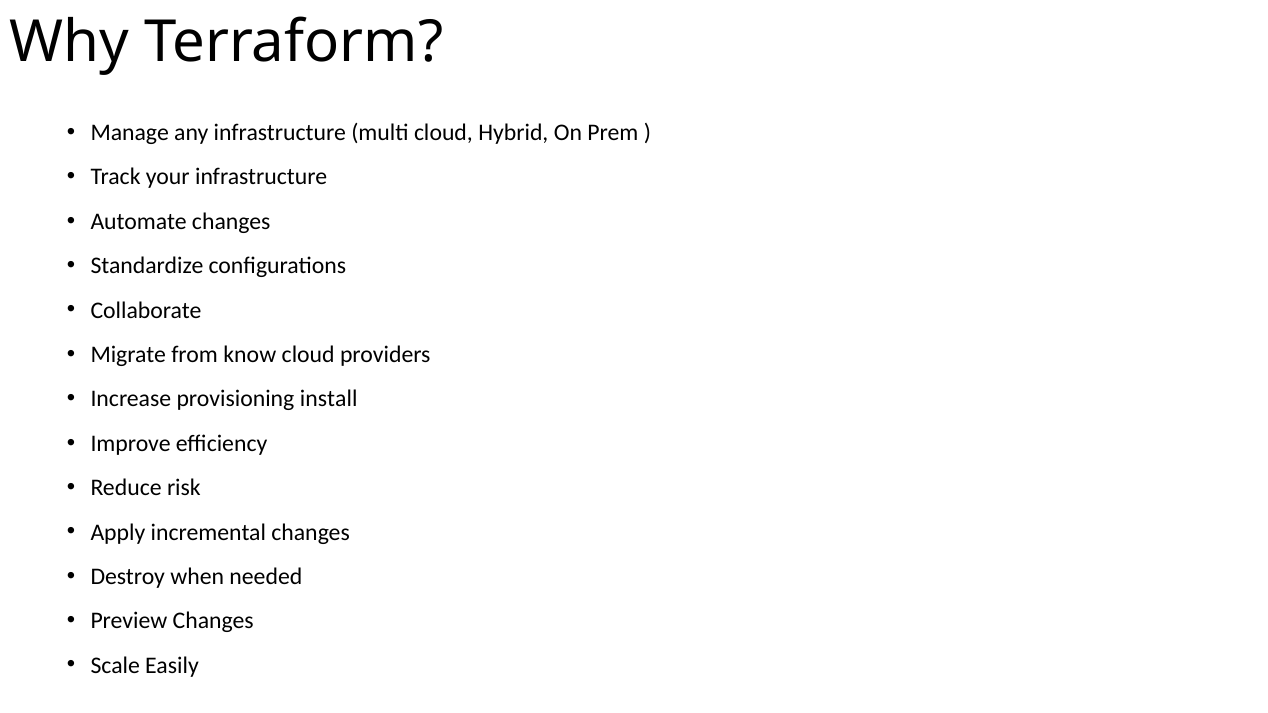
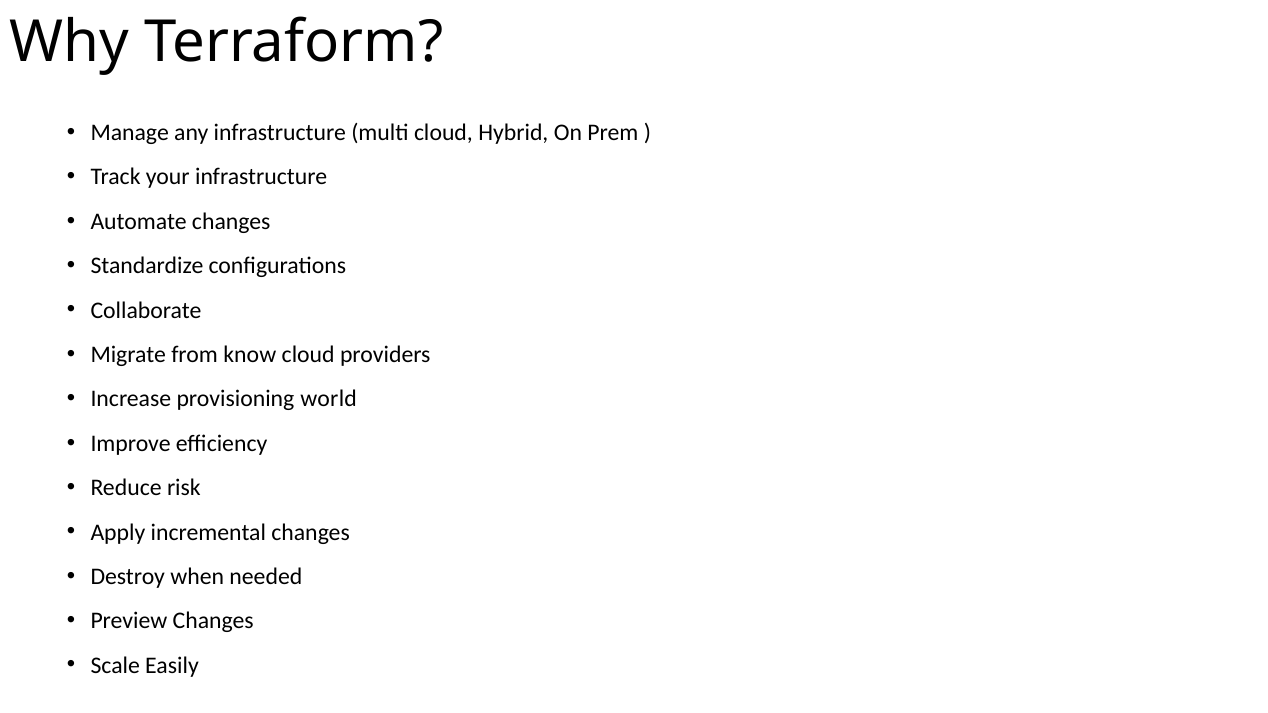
install: install -> world (329, 399)
